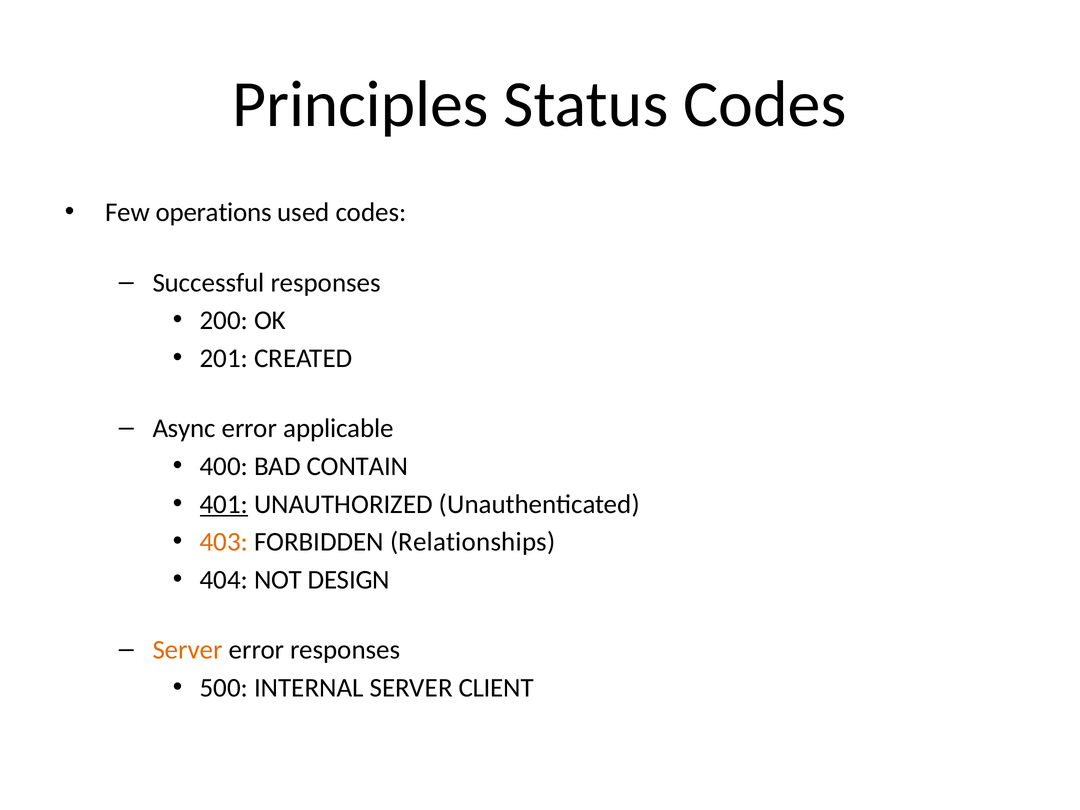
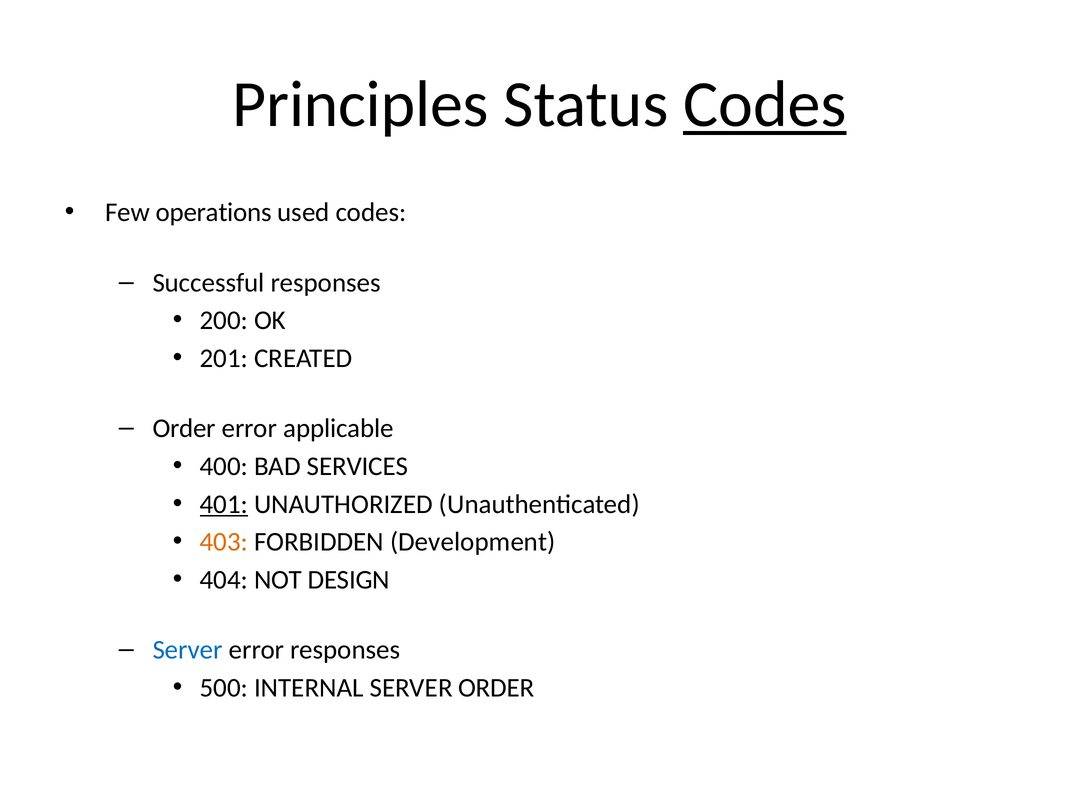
Codes underline: none -> present (765, 105)
Async: Async -> Order (184, 428)
CONTAIN: CONTAIN -> SERVICES (357, 466)
Relationships: Relationships -> Development (473, 542)
Server colour: orange -> blue (188, 650)
SERVER CLIENT: CLIENT -> ORDER (496, 688)
